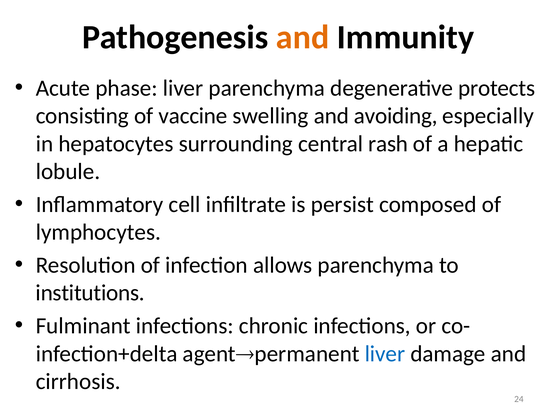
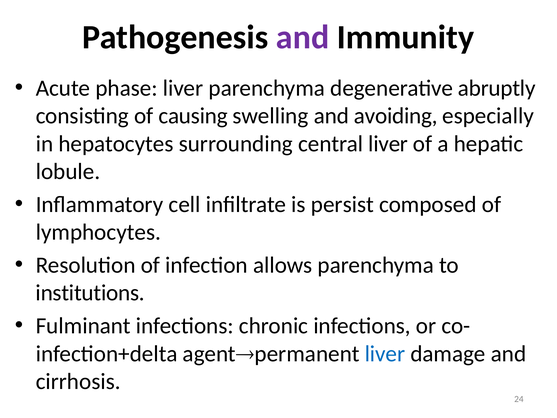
and colour: orange -> purple (303, 37)
protects: protects -> abruptly (497, 88)
vaccine: vaccine -> causing (193, 116)
central rash: rash -> liver (388, 144)
